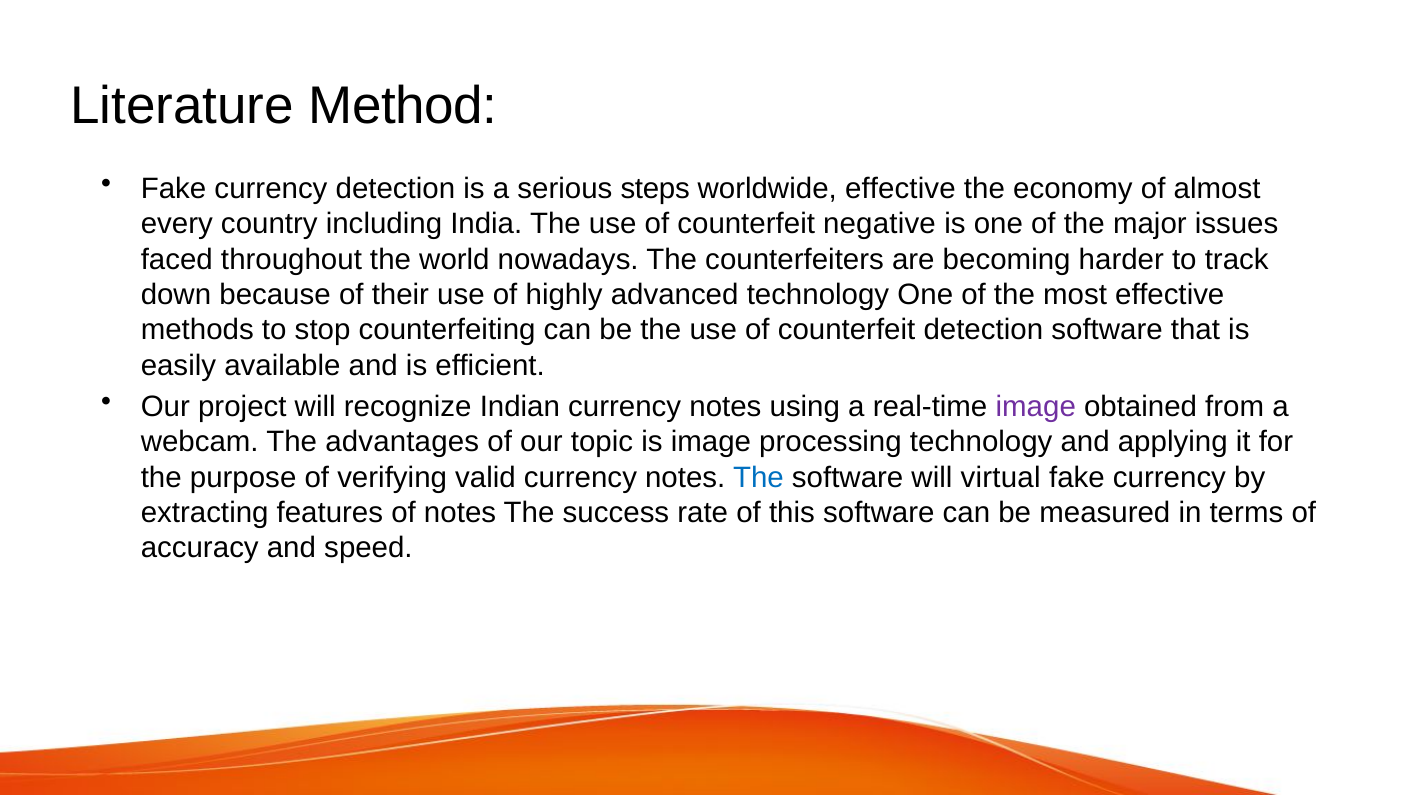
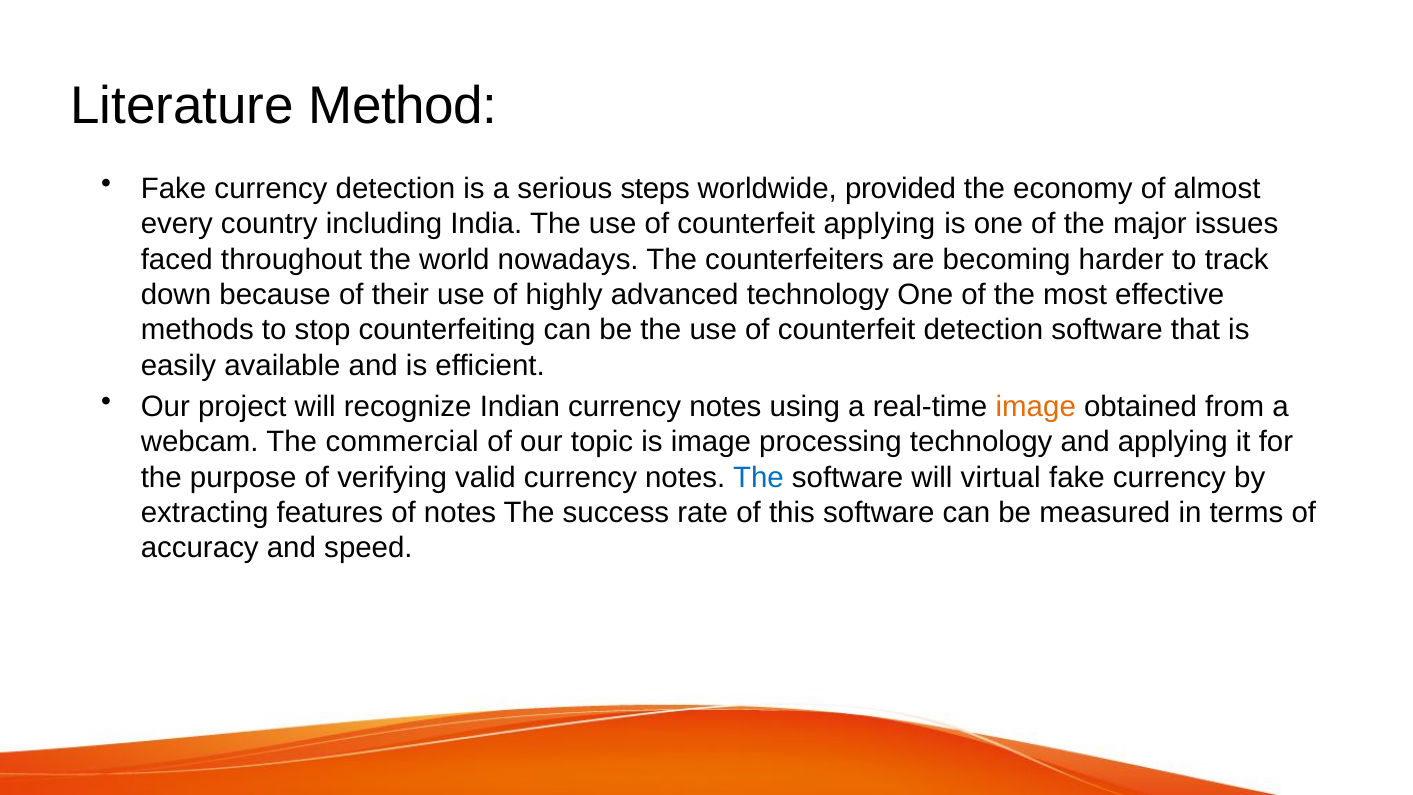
worldwide effective: effective -> provided (901, 189)
counterfeit negative: negative -> applying (879, 224)
image colour: purple -> orange (1036, 407)
advantages: advantages -> commercial (402, 442)
